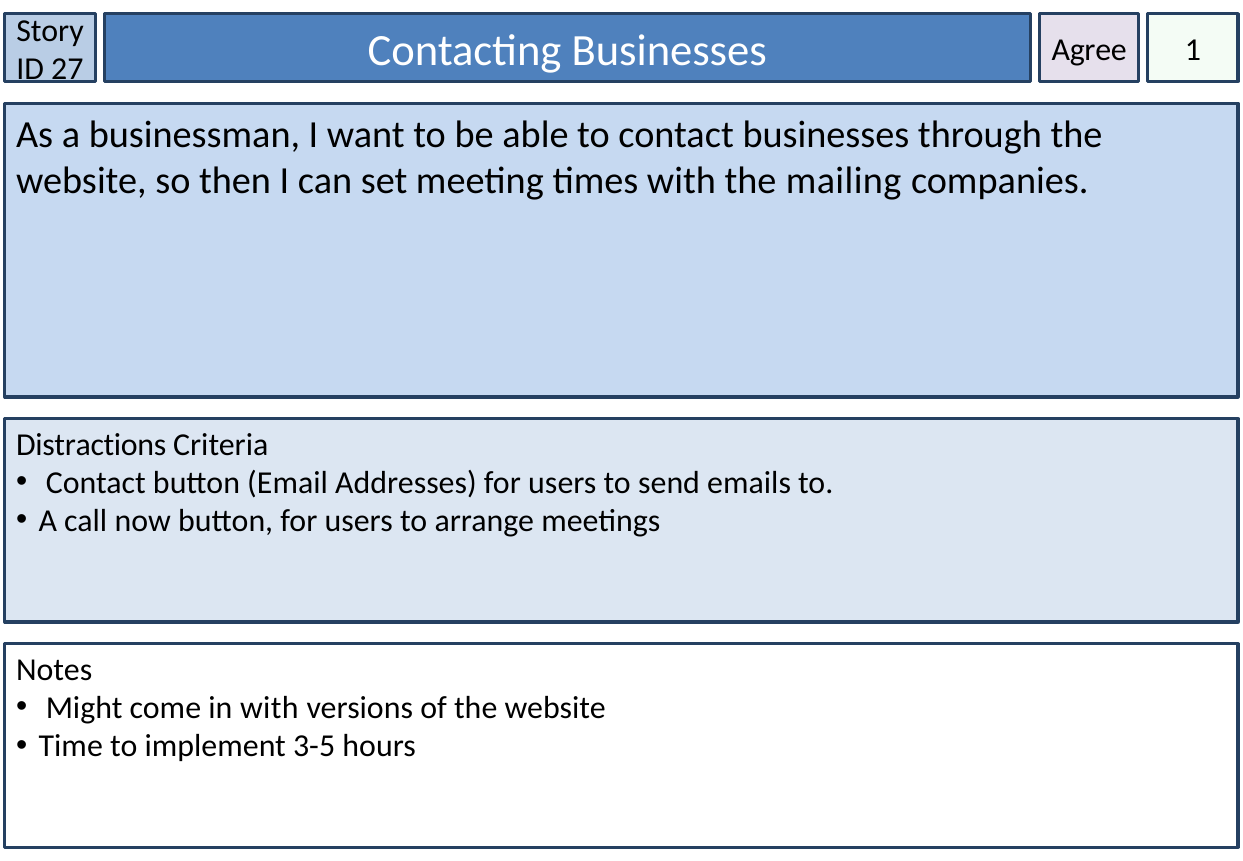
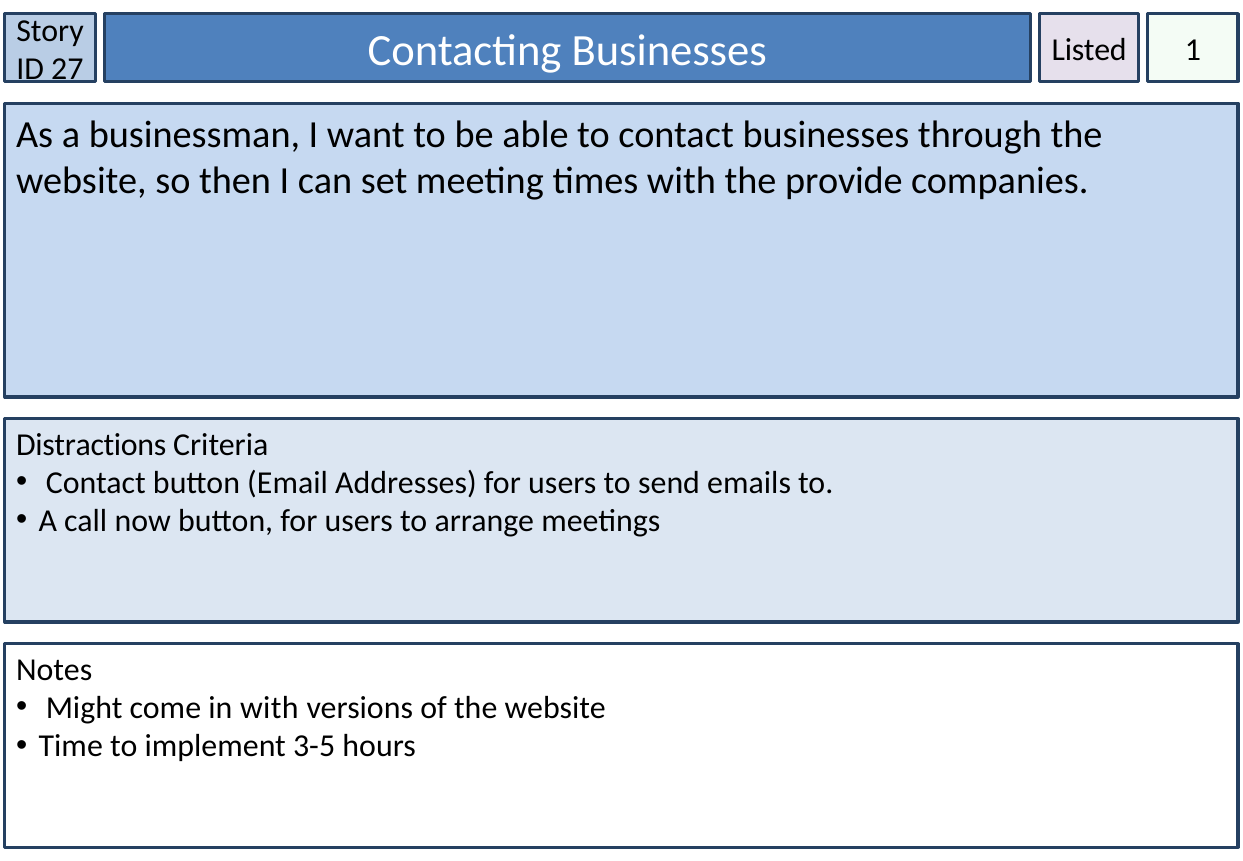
Agree: Agree -> Listed (1089, 50)
mailing: mailing -> provide (844, 180)
